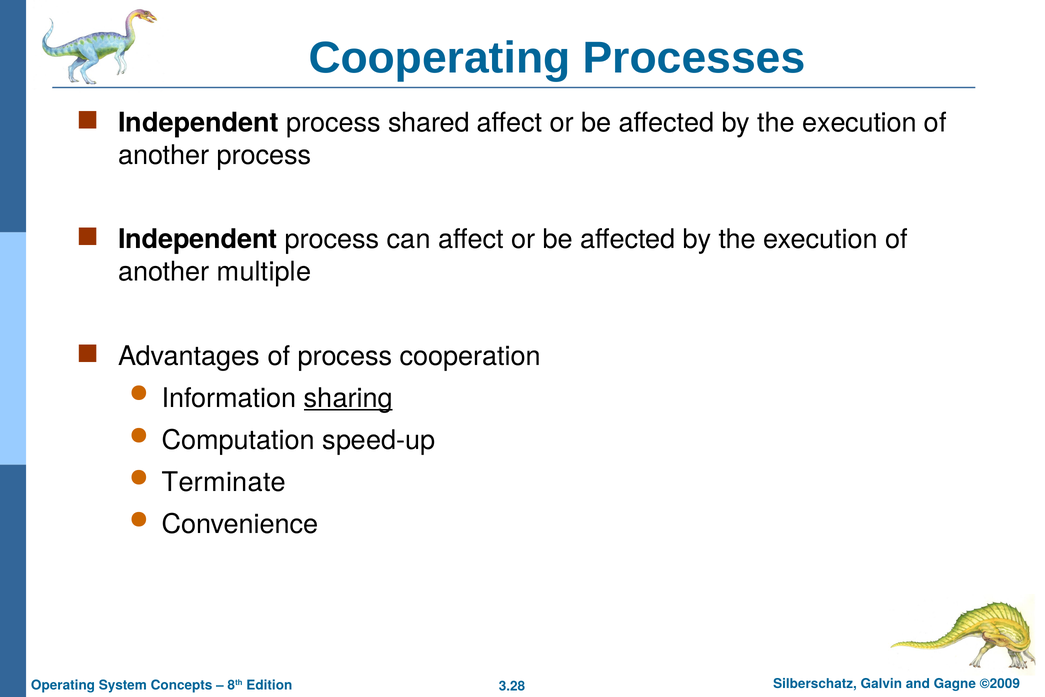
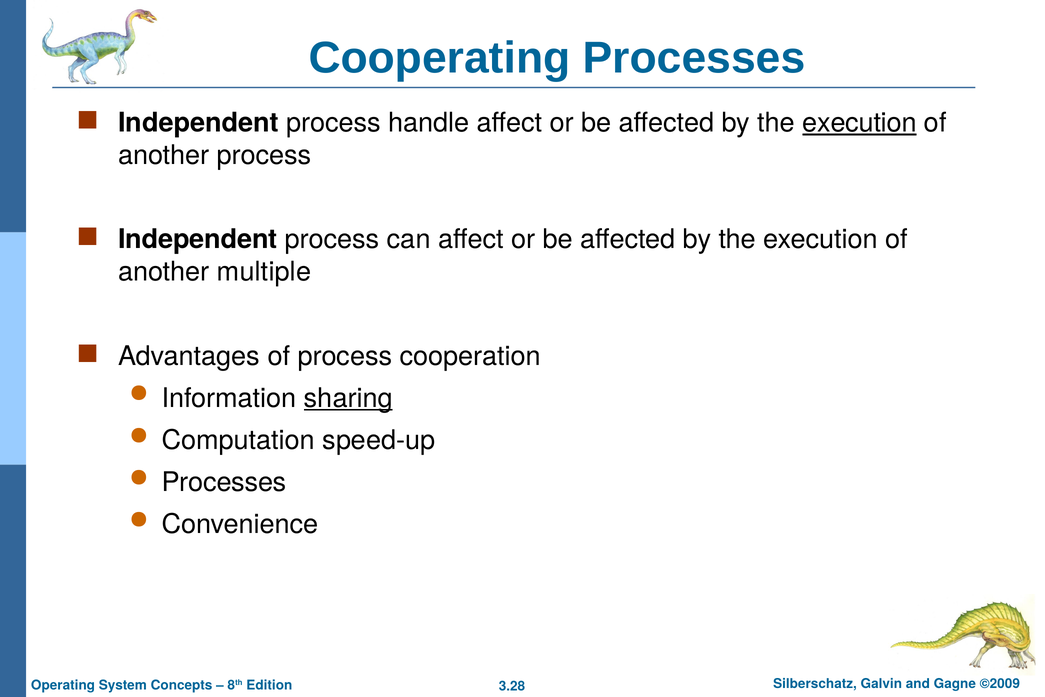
shared: shared -> handle (429, 123)
execution underline: none -> present (860, 123)
Terminate: Terminate -> Processes (224, 482)
